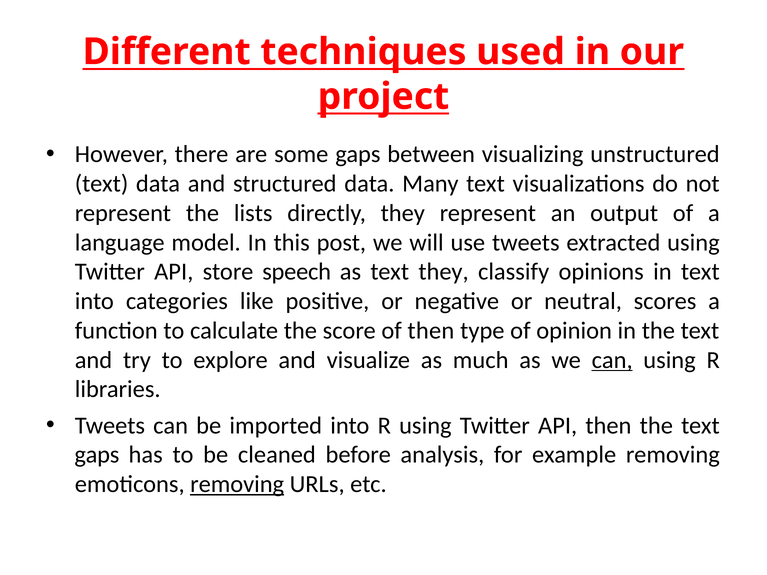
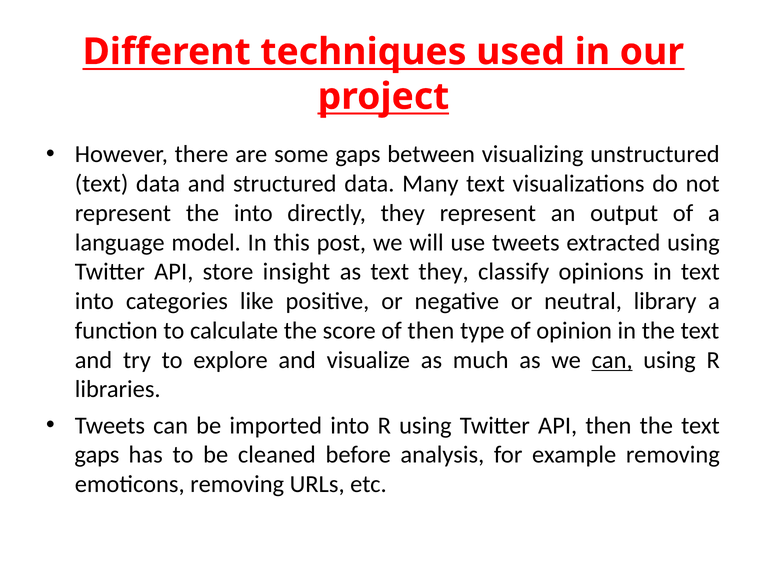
the lists: lists -> into (253, 213)
speech: speech -> insight (296, 272)
scores: scores -> library (665, 301)
removing underline: present -> none (237, 484)
